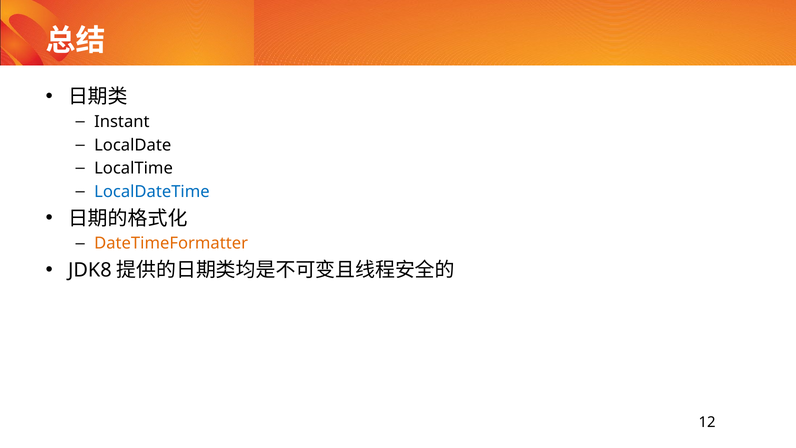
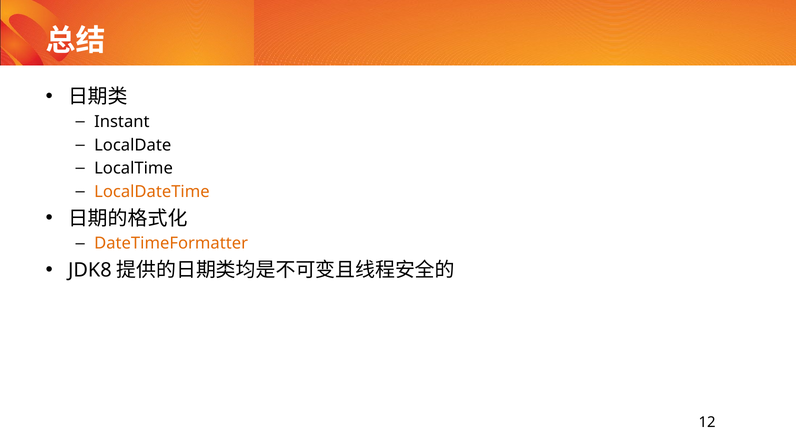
LocalDateTime colour: blue -> orange (152, 191)
